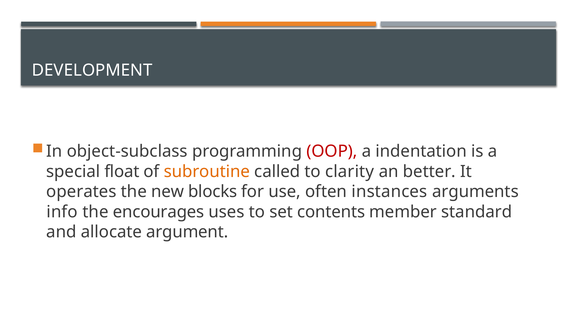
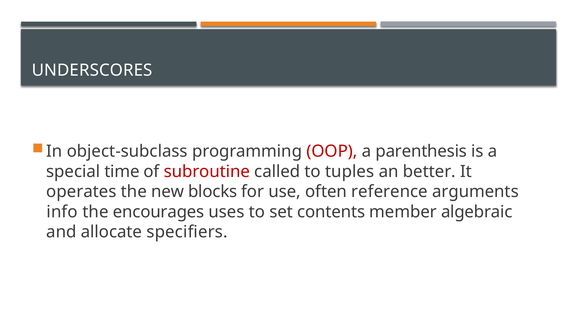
DEVELOPMENT: DEVELOPMENT -> UNDERSCORES (92, 70)
indentation: indentation -> parenthesis (421, 151)
float: float -> time (122, 171)
subroutine colour: orange -> red (207, 171)
clarity: clarity -> tuples (350, 171)
instances: instances -> reference (390, 191)
standard: standard -> algebraic (477, 212)
argument: argument -> specifiers (187, 232)
